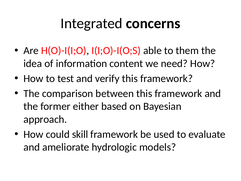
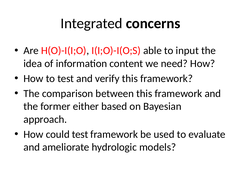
them: them -> input (187, 51)
could skill: skill -> test (80, 134)
